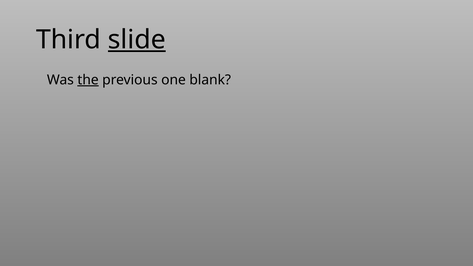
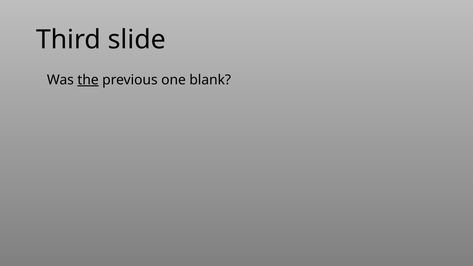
slide underline: present -> none (137, 40)
